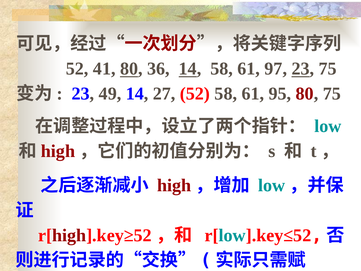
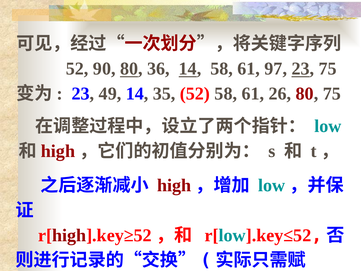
41: 41 -> 90 (104, 69)
27: 27 -> 35 (164, 94)
95: 95 -> 26 (280, 94)
